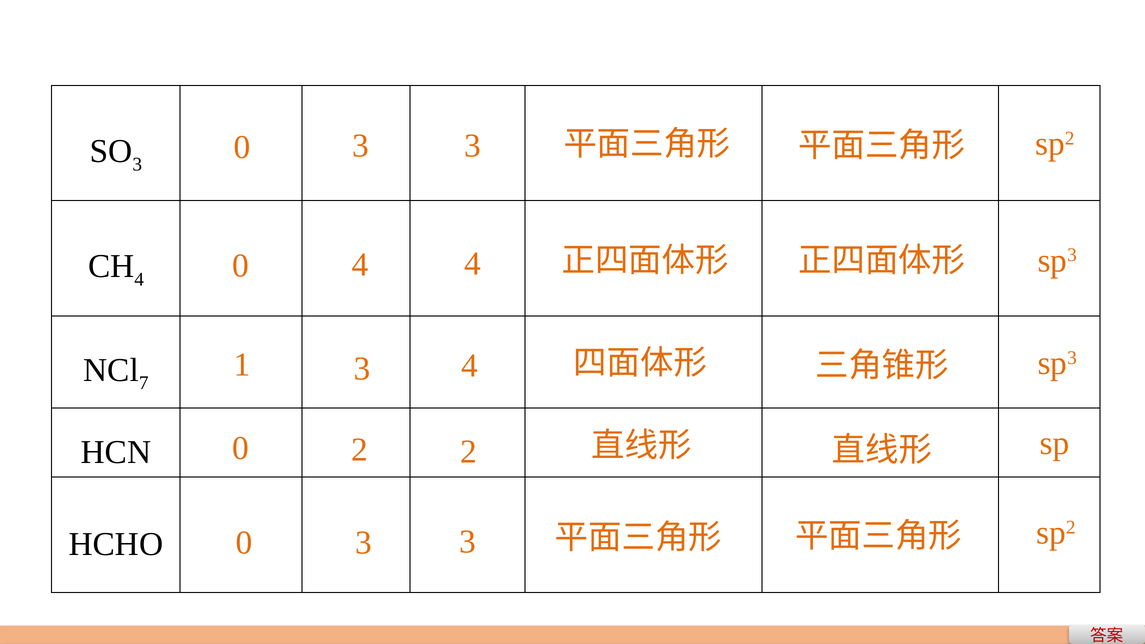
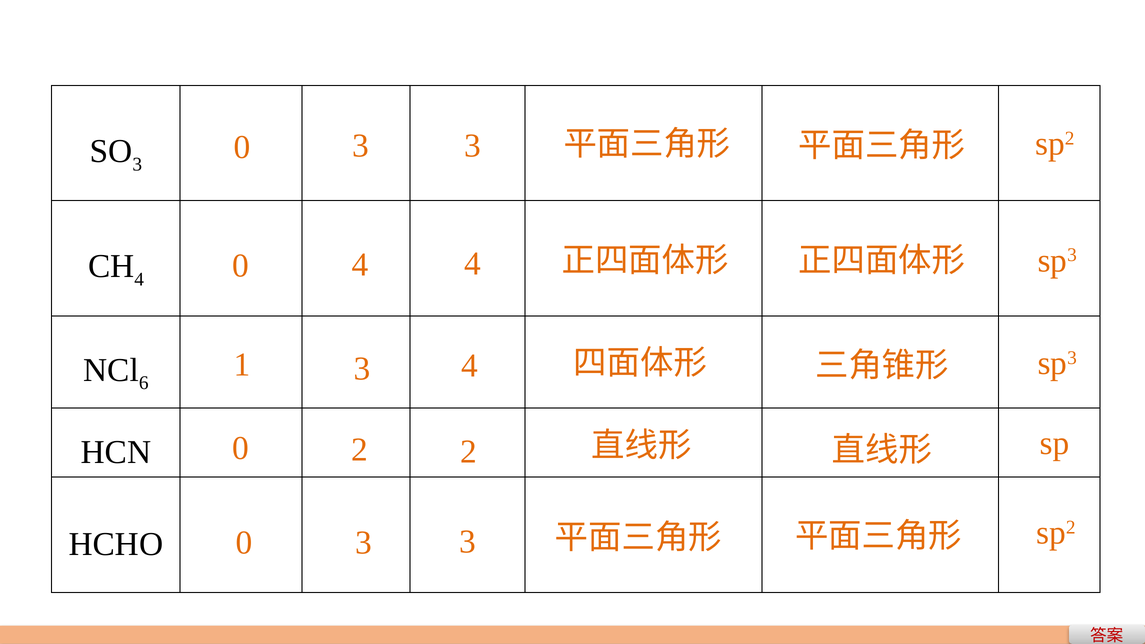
7: 7 -> 6 (144, 383)
